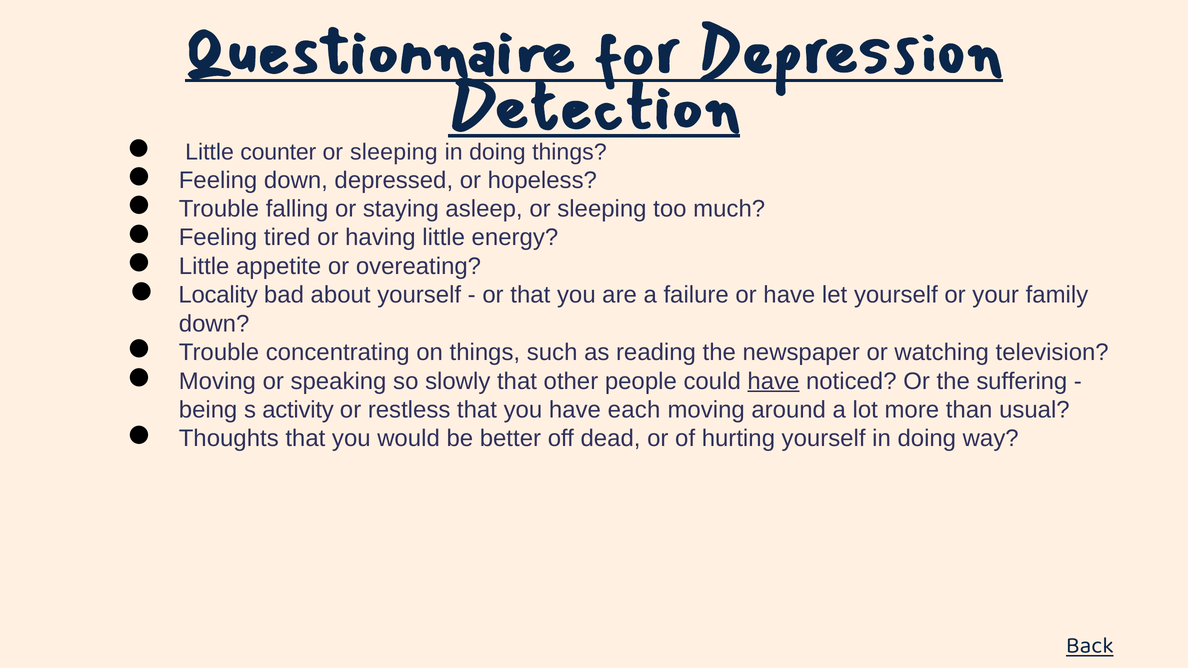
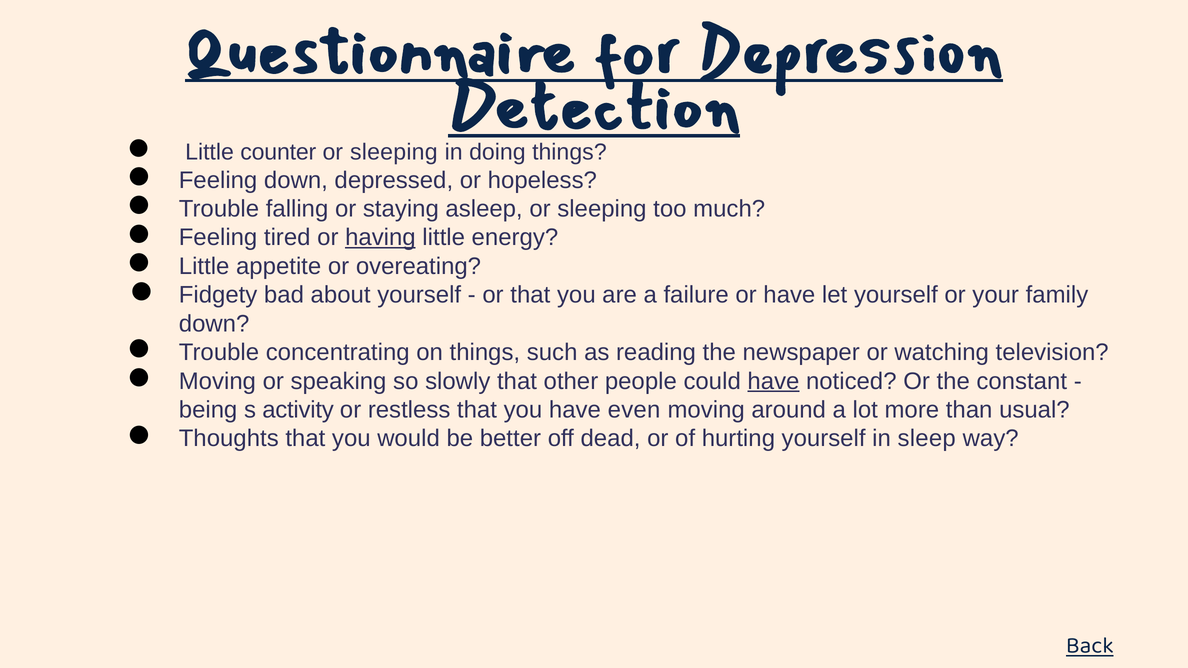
having underline: none -> present (380, 238)
Locality: Locality -> Fidgety (218, 295)
suffering: suffering -> constant (1022, 381)
each: each -> even (634, 410)
yourself in doing: doing -> sleep (927, 439)
